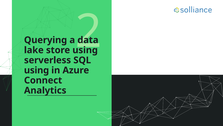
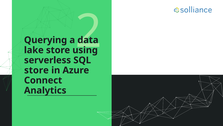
using: using -> store (36, 70)
